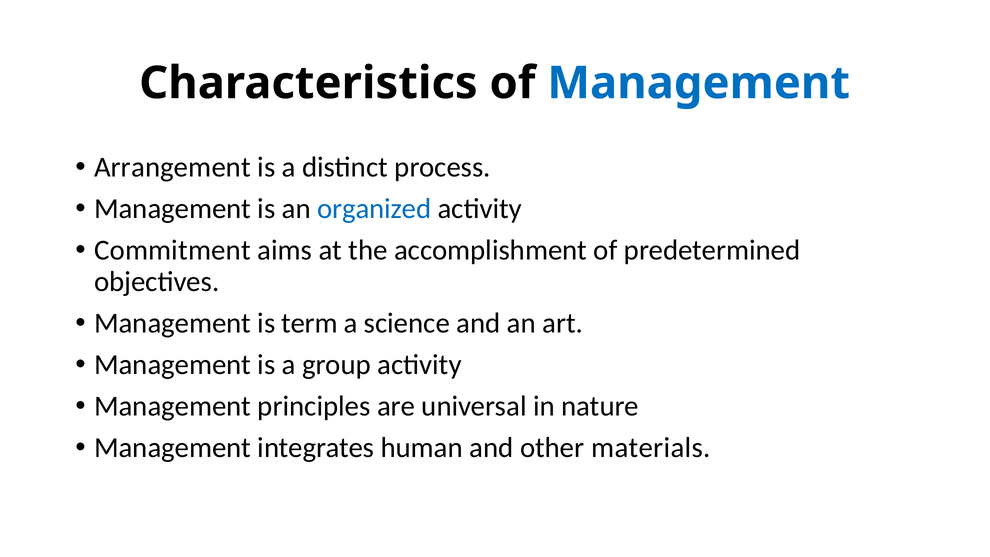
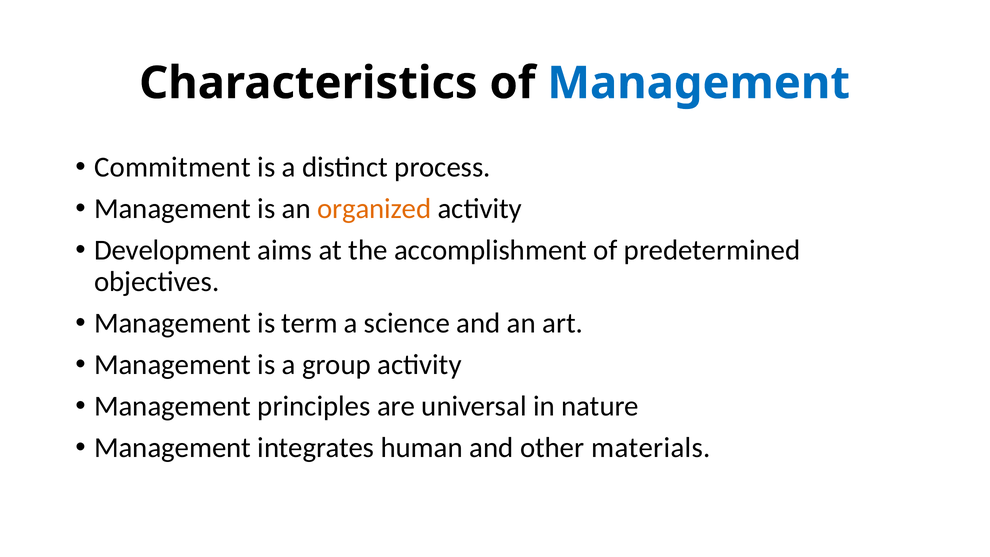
Arrangement: Arrangement -> Commitment (172, 167)
organized colour: blue -> orange (374, 209)
Commitment: Commitment -> Development (173, 250)
